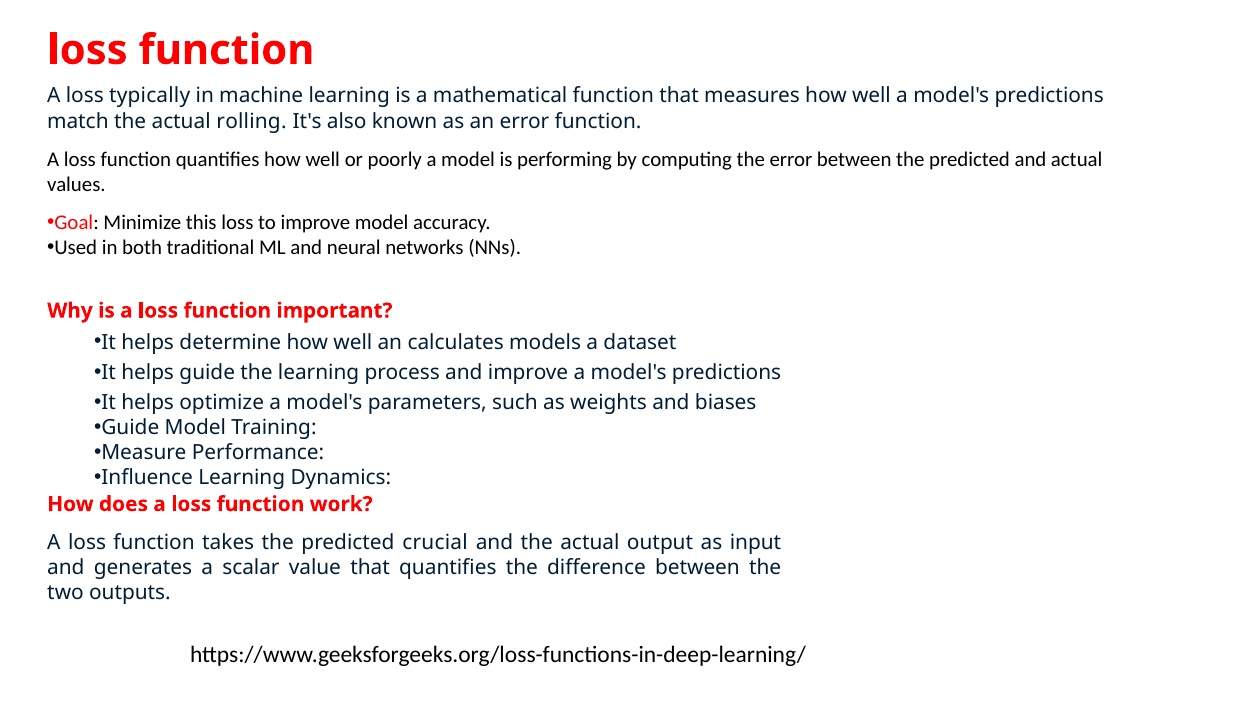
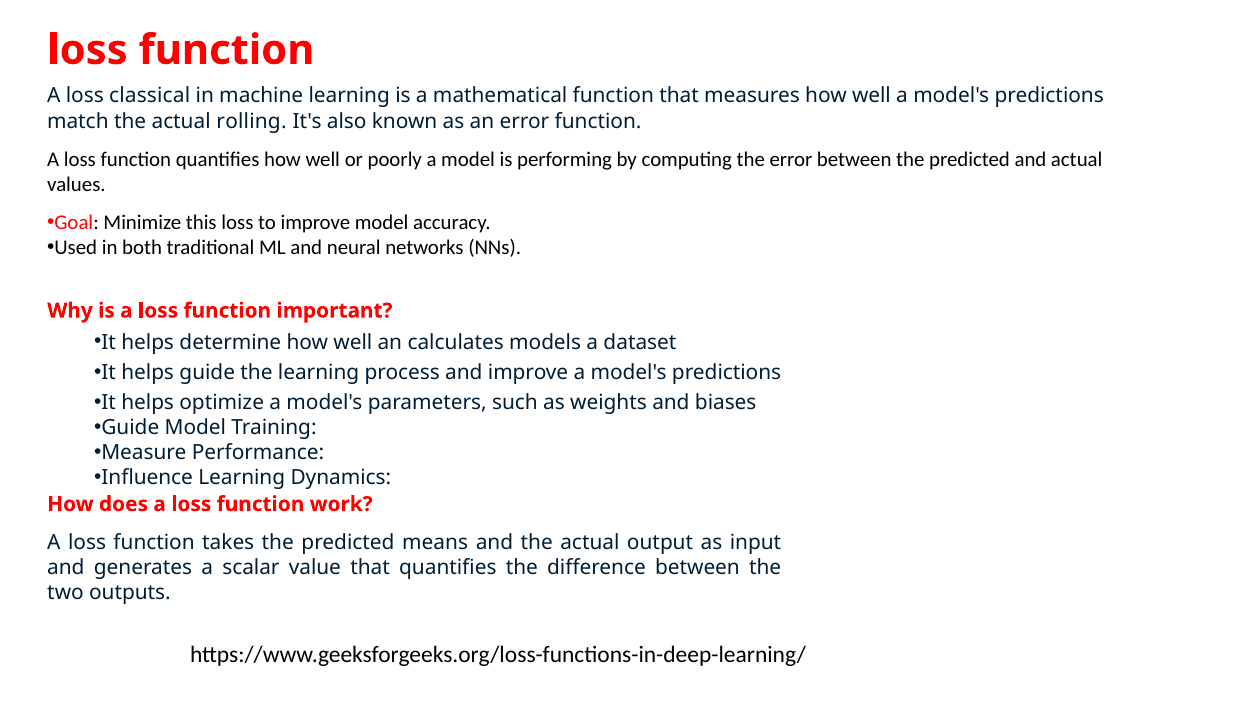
typically: typically -> classical (150, 96)
crucial: crucial -> means (435, 542)
